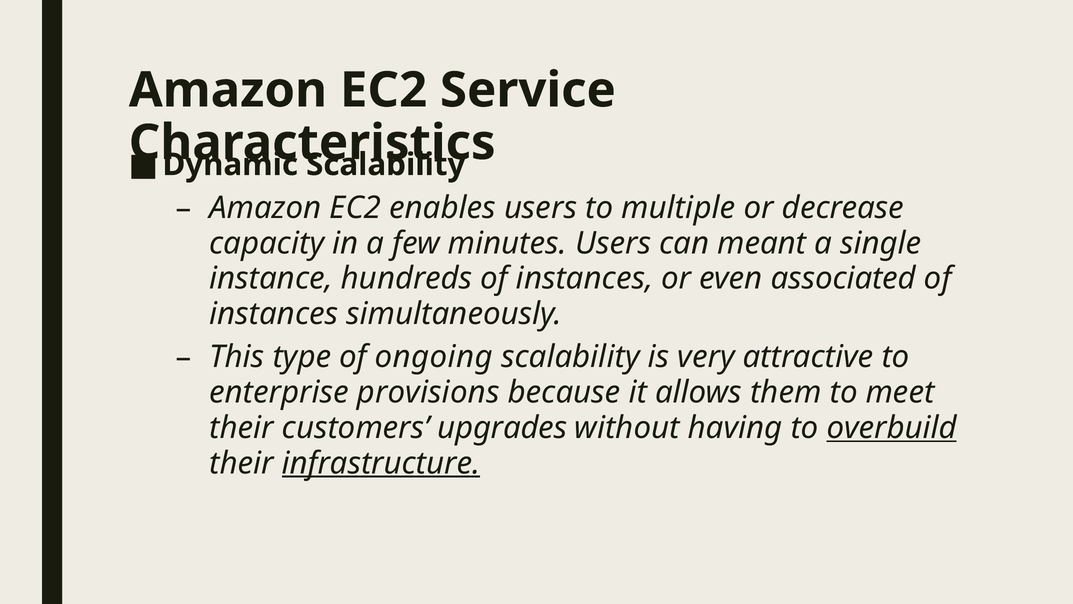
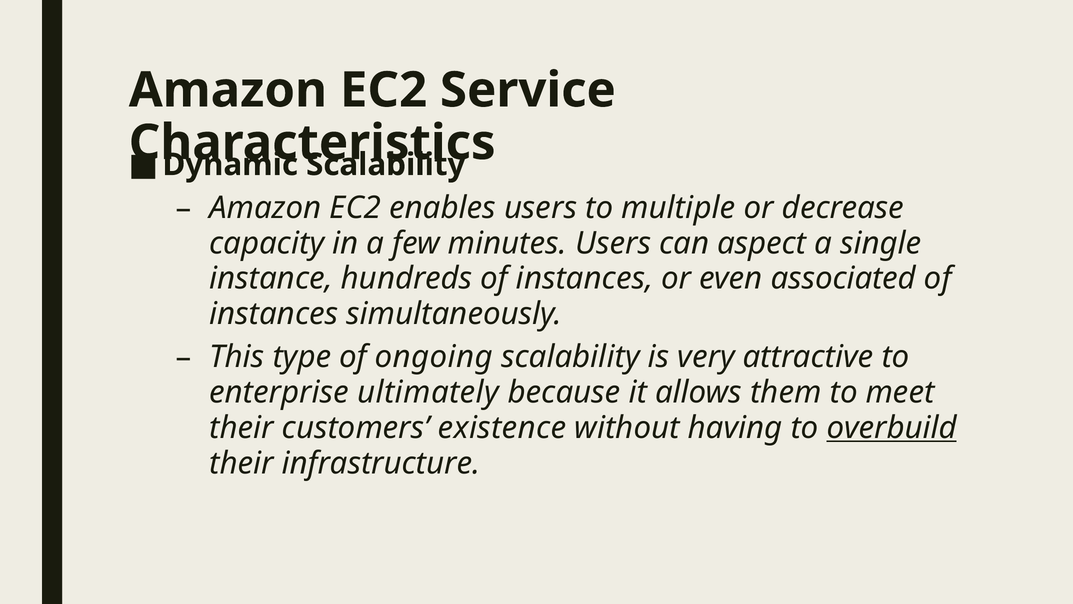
meant: meant -> aspect (762, 243)
provisions: provisions -> ultimately (428, 392)
upgrades: upgrades -> existence (502, 428)
infrastructure underline: present -> none (381, 463)
